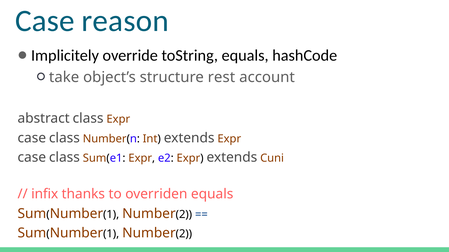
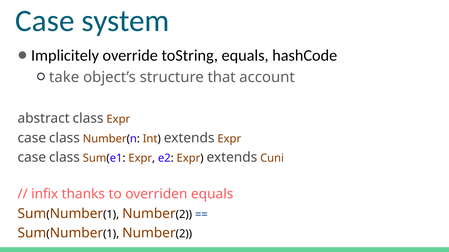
reason: reason -> system (125, 21)
rest: rest -> that (222, 77)
